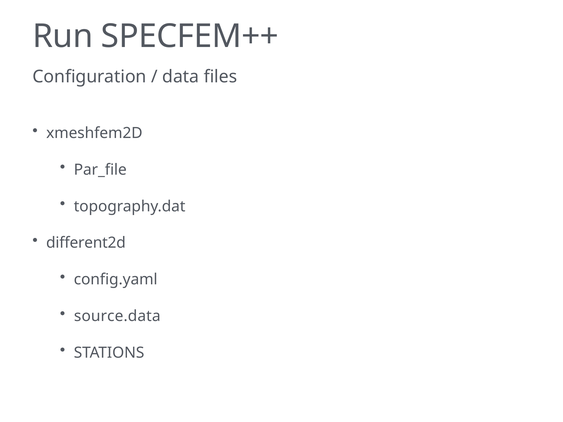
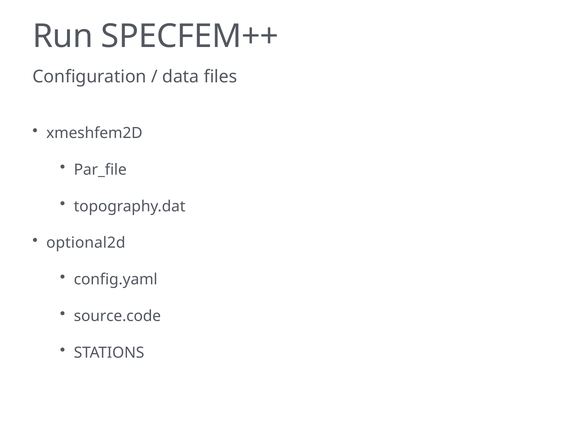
different2d: different2d -> optional2d (86, 243)
source.data: source.data -> source.code (117, 316)
